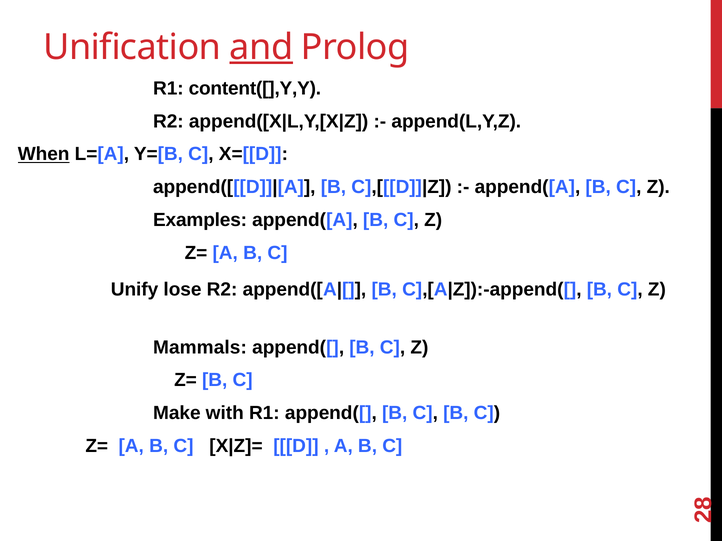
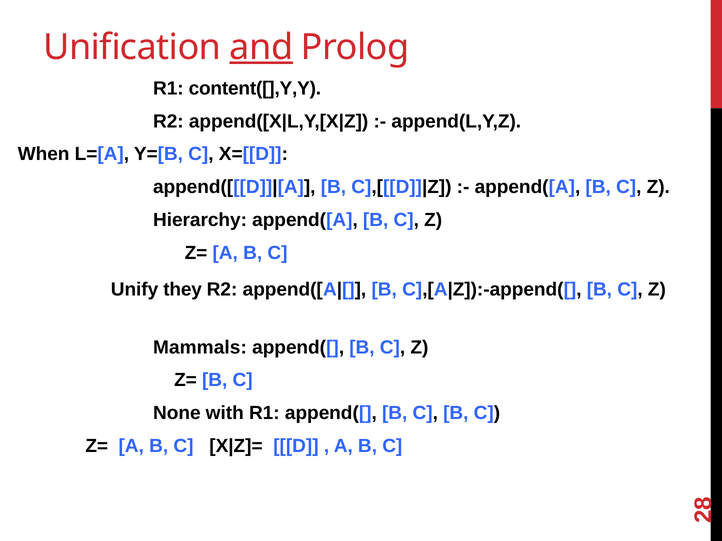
When underline: present -> none (44, 154)
Examples: Examples -> Hierarchy (200, 220)
lose: lose -> they (183, 290)
Make: Make -> None (177, 413)
